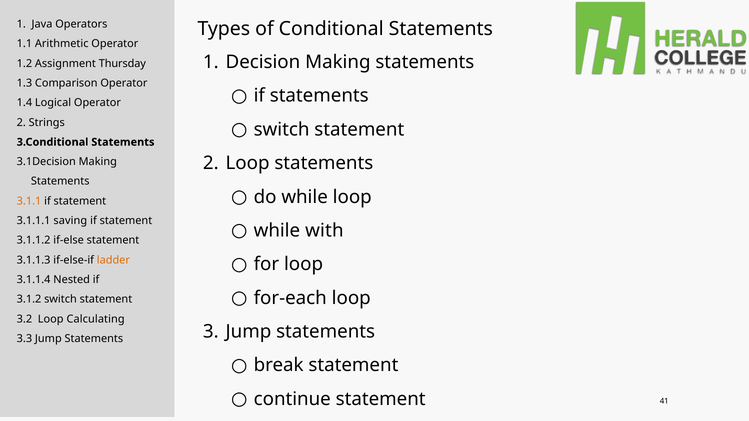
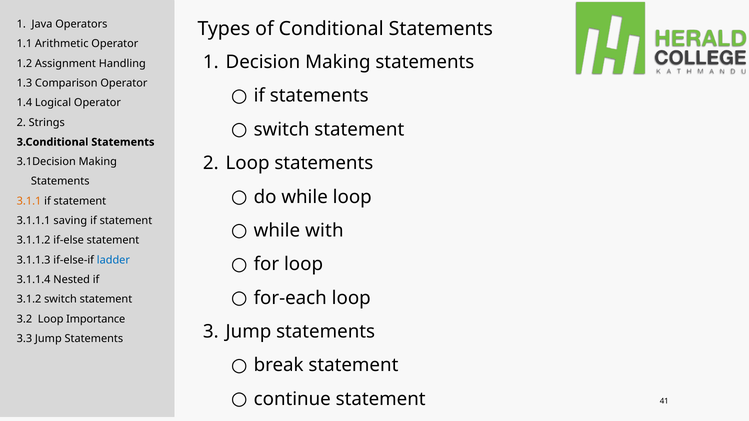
Thursday: Thursday -> Handling (122, 64)
ladder colour: orange -> blue (113, 260)
Calculating: Calculating -> Importance (96, 319)
